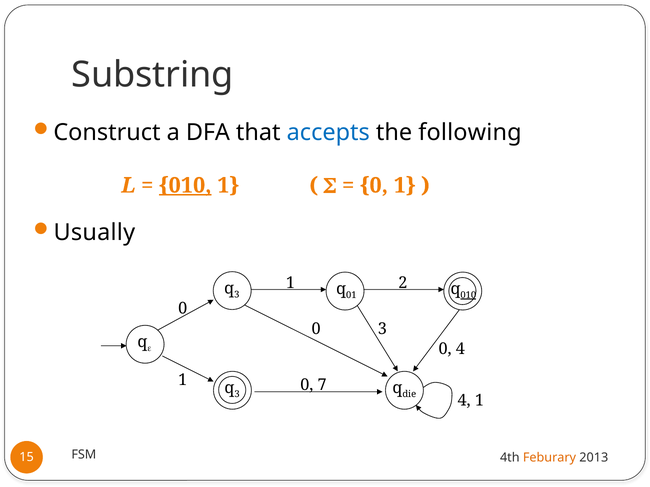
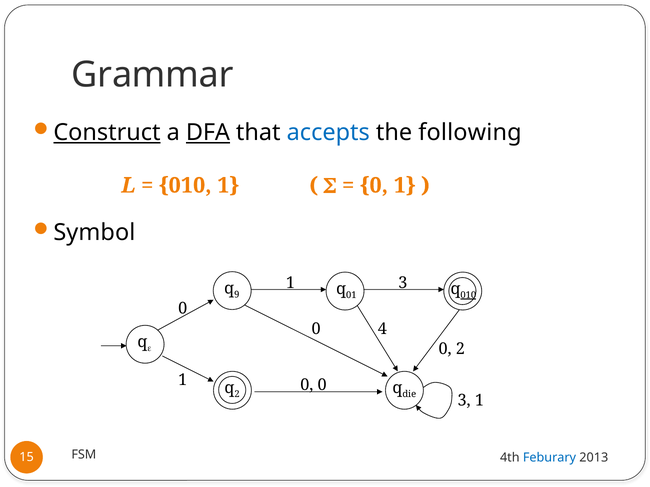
Substring: Substring -> Grammar (153, 75)
Construct underline: none -> present (107, 133)
DFA underline: none -> present (208, 133)
010 underline: present -> none (185, 186)
Usually: Usually -> Symbol (94, 233)
1 2: 2 -> 3 (403, 283)
3: 3 -> 9 (237, 295)
0 3: 3 -> 4 (382, 329)
0 4: 4 -> 2 (460, 349)
0 7: 7 -> 0 (322, 385)
3: 3 -> 2 (237, 395)
4: 4 -> 3 (464, 401)
Feburary colour: orange -> blue (549, 458)
